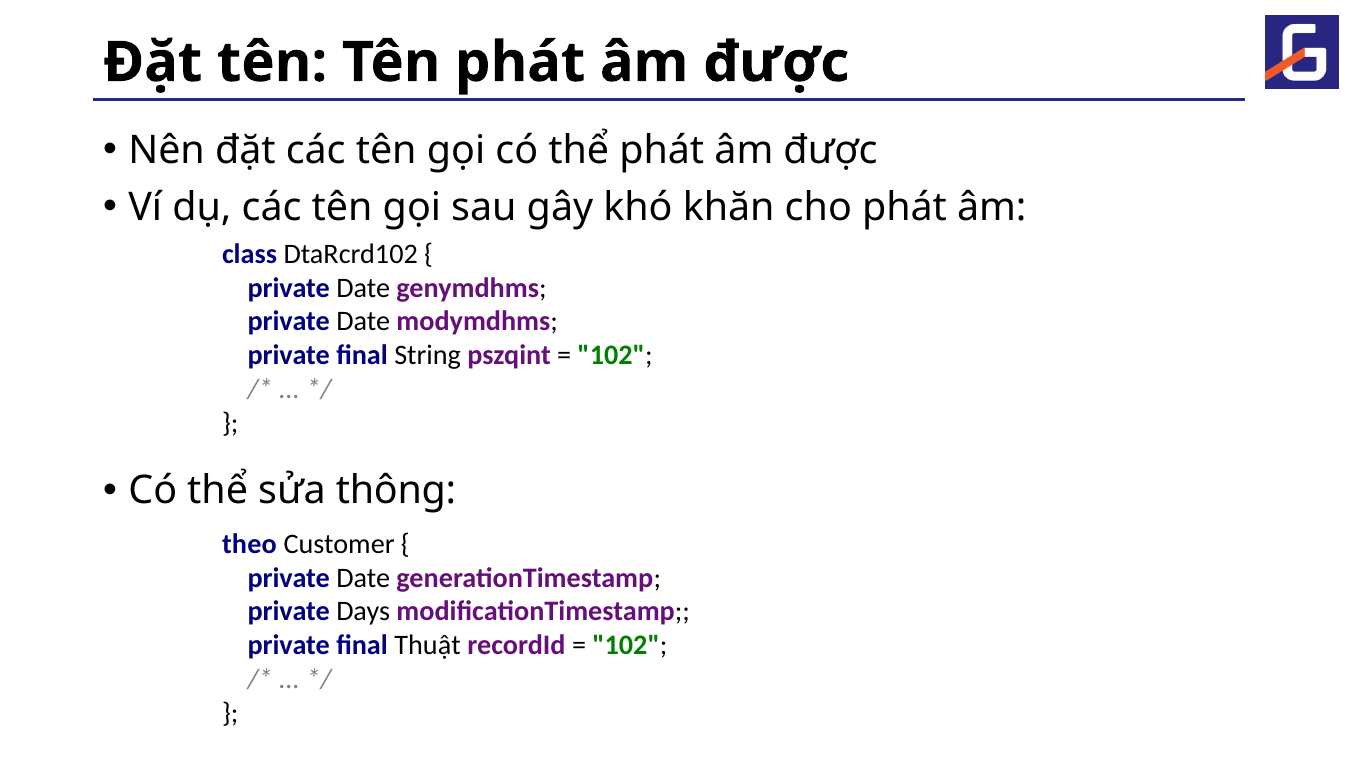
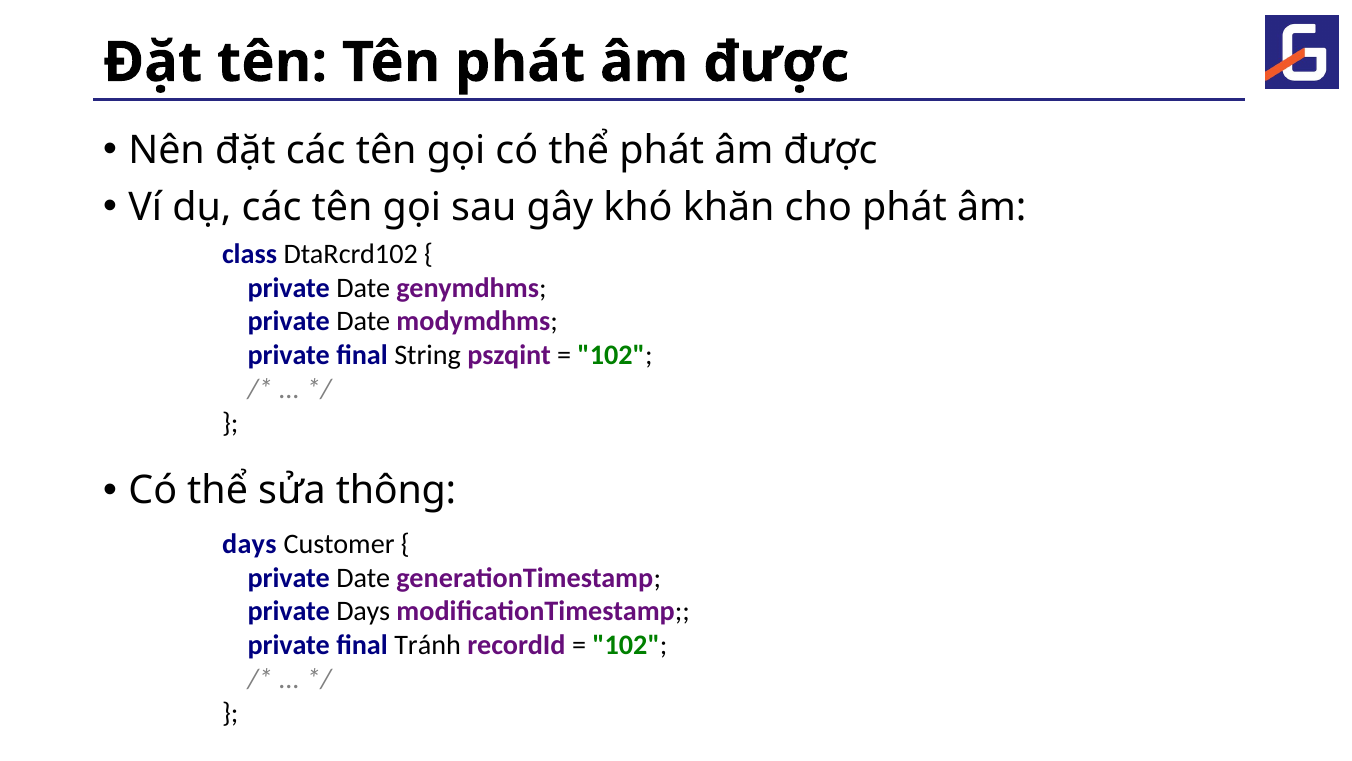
theo: theo -> days (249, 544)
Thuật: Thuật -> Tránh (428, 645)
